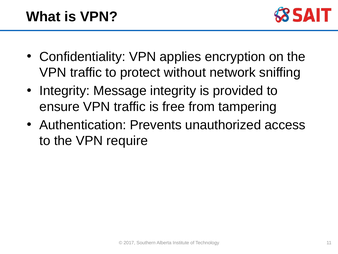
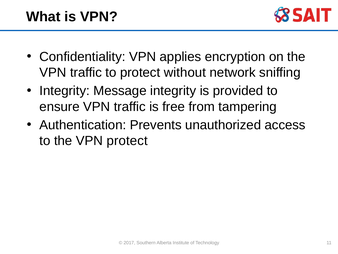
VPN require: require -> protect (127, 141)
